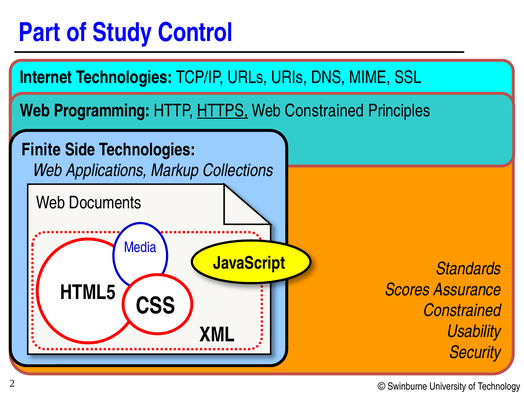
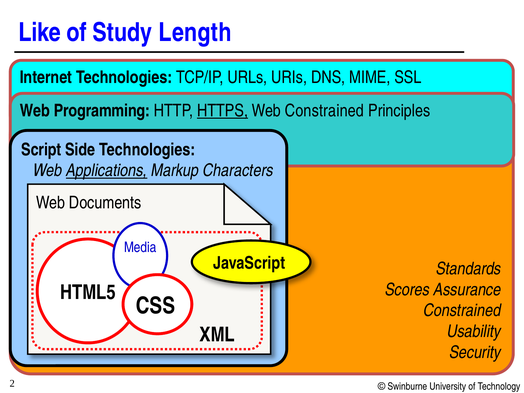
Part: Part -> Like (40, 32)
Control: Control -> Length (195, 32)
Finite: Finite -> Script (41, 150)
Applications underline: none -> present (107, 171)
Collections: Collections -> Characters (238, 171)
